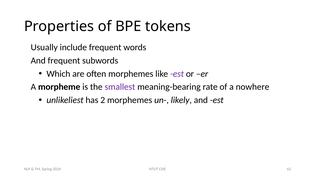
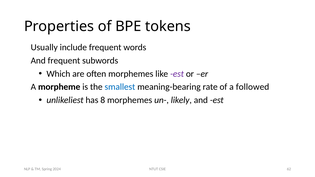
smallest colour: purple -> blue (120, 87)
nowhere: nowhere -> followed (253, 87)
2: 2 -> 8 (103, 100)
